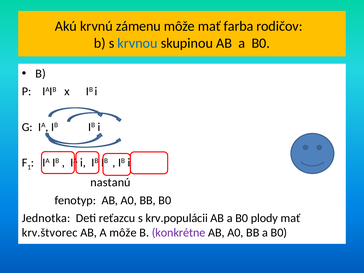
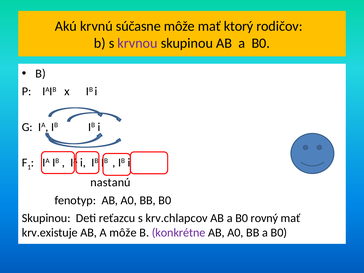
zámenu: zámenu -> súčasne (138, 26)
farba: farba -> ktorý (239, 26)
krvnou colour: blue -> purple (138, 43)
Jednotka: Jednotka -> Skupinou (46, 218)
krv.populácii: krv.populácii -> krv.chlapcov (177, 218)
plody: plody -> rovný (264, 218)
krv.štvorec: krv.štvorec -> krv.existuje (50, 233)
